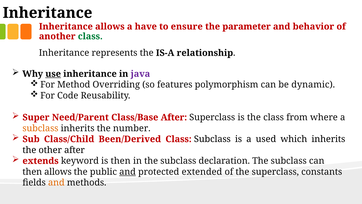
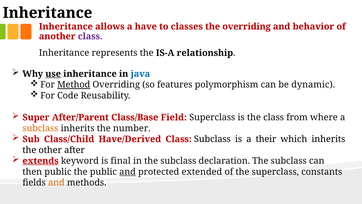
ensure: ensure -> classes (187, 26)
the parameter: parameter -> overriding (247, 26)
class colour: green -> purple (90, 36)
java colour: purple -> blue (140, 74)
Method underline: none -> present (74, 85)
Need/Parent: Need/Parent -> After/Parent (80, 117)
Class/Base After: After -> Field (174, 117)
Been/Derived: Been/Derived -> Have/Derived (130, 139)
used: used -> their (266, 139)
extends underline: none -> present (41, 161)
is then: then -> final (121, 161)
then allows: allows -> public (58, 172)
